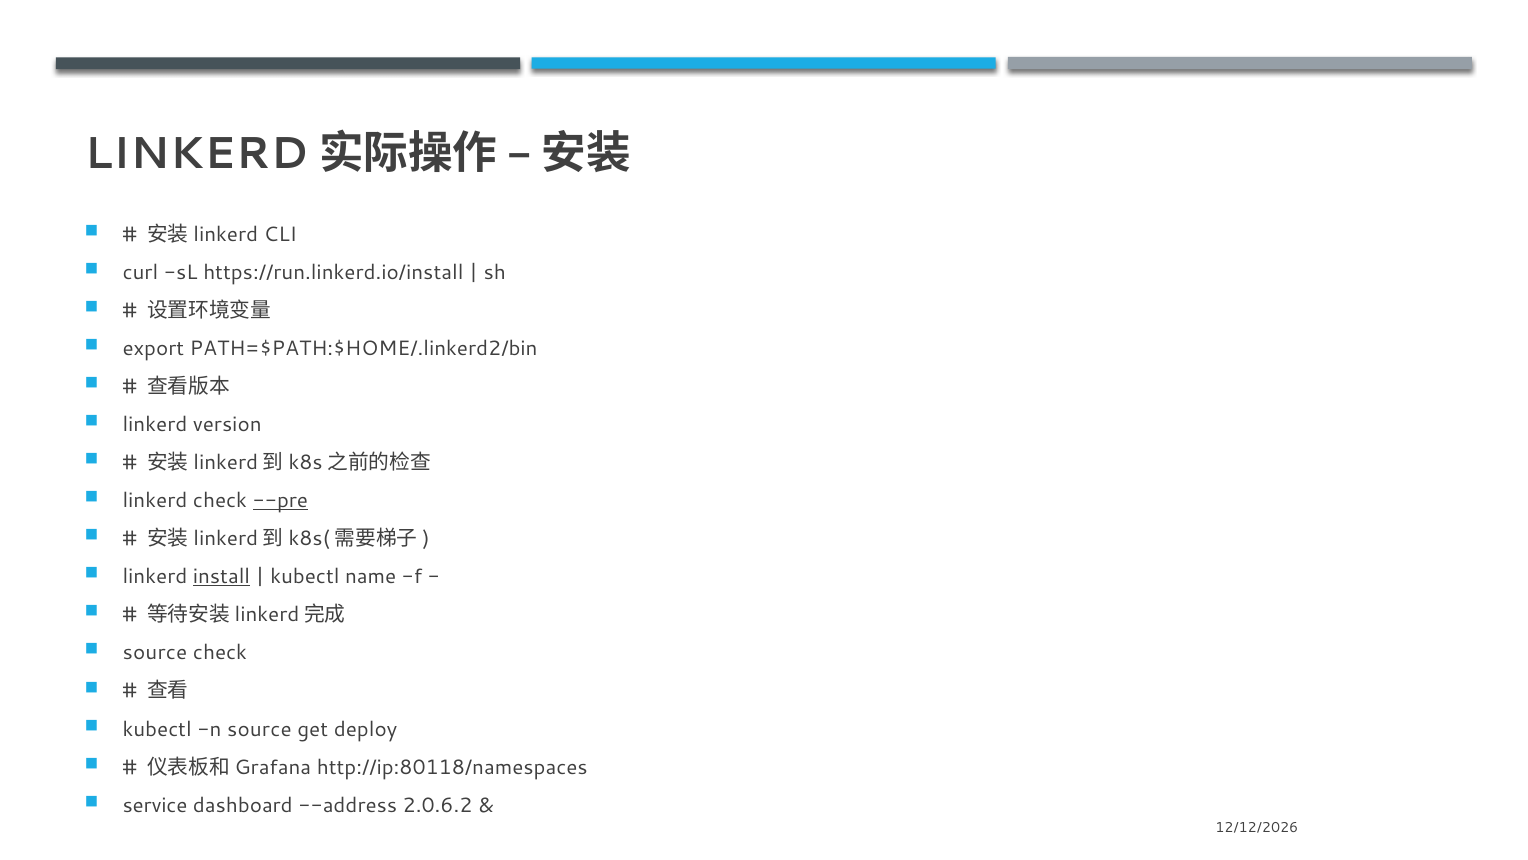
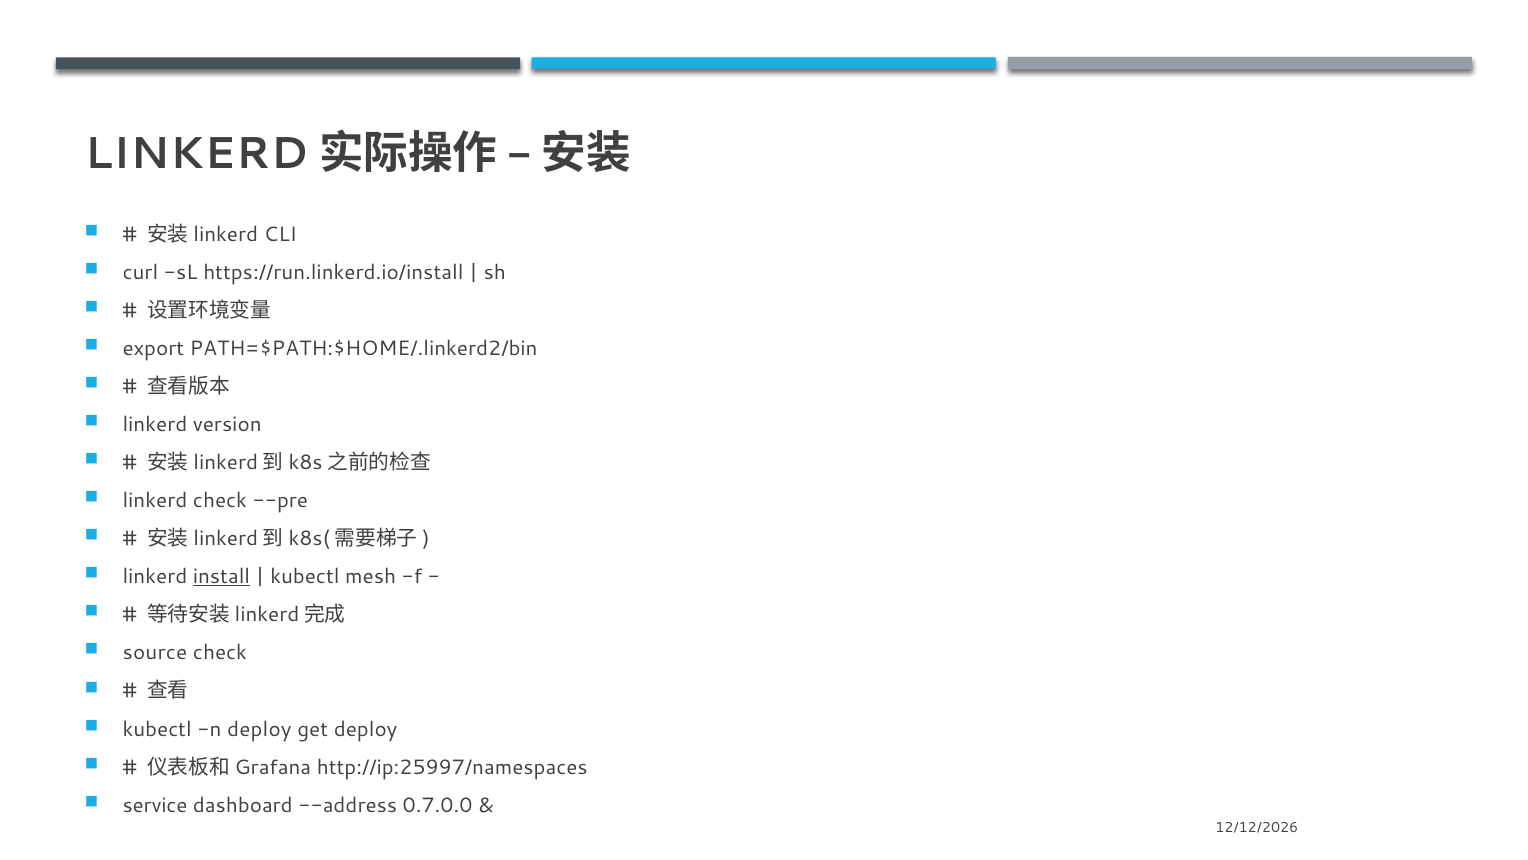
--pre underline: present -> none (280, 501)
name: name -> mesh (371, 577)
n source: source -> deploy (259, 729)
http://ip:80118/namespaces: http://ip:80118/namespaces -> http://ip:25997/namespaces (452, 767)
2.0.6.2: 2.0.6.2 -> 0.7.0.0 (438, 805)
